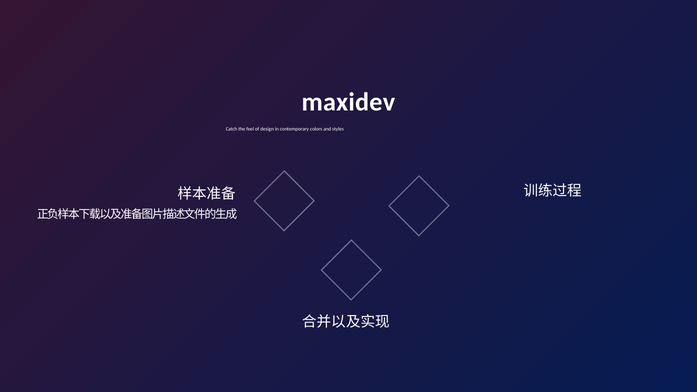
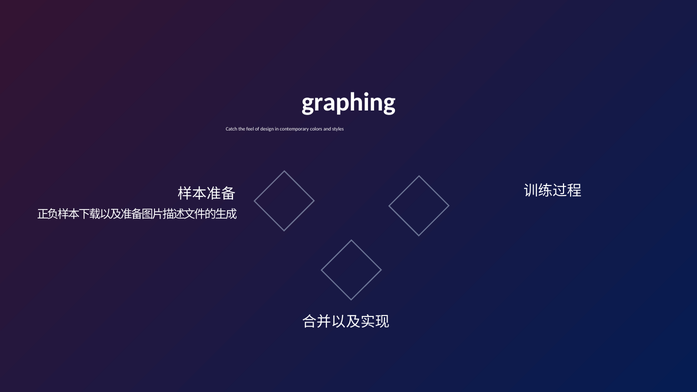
maxidev: maxidev -> graphing (349, 102)
